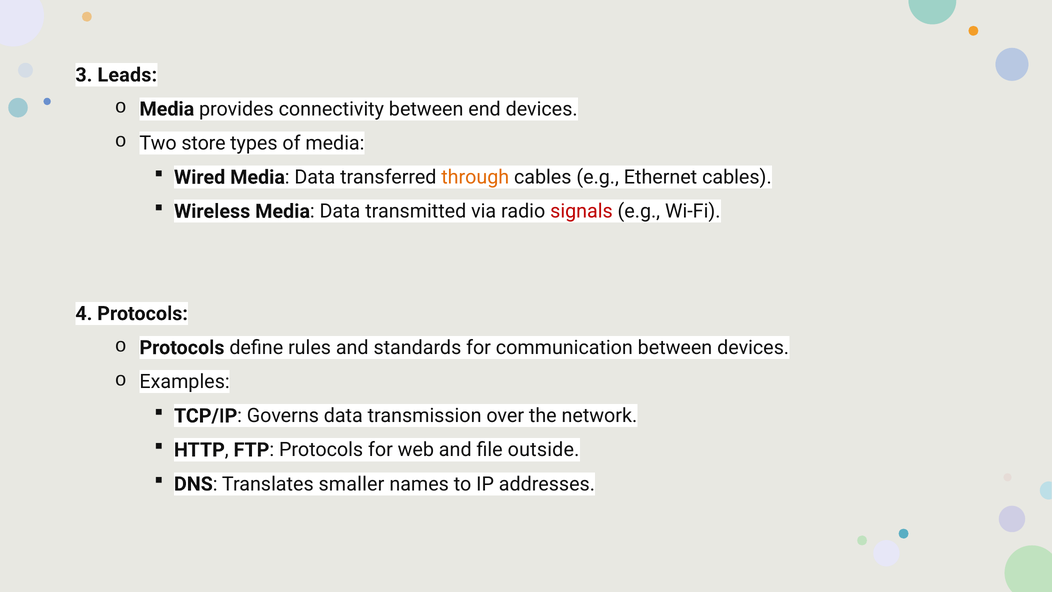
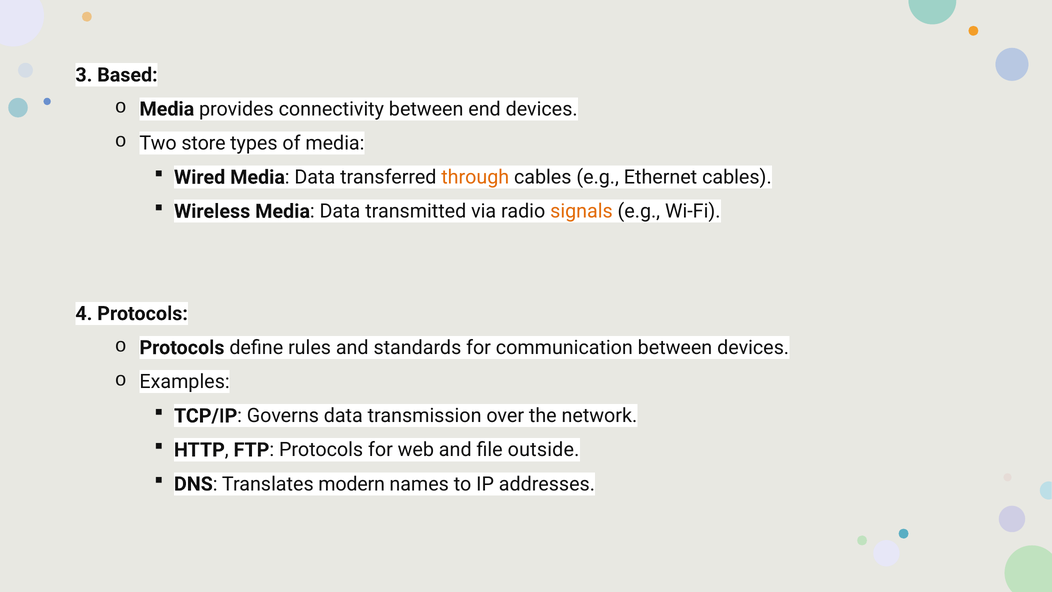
Leads: Leads -> Based (127, 75)
signals colour: red -> orange (582, 211)
smaller: smaller -> modern (352, 484)
